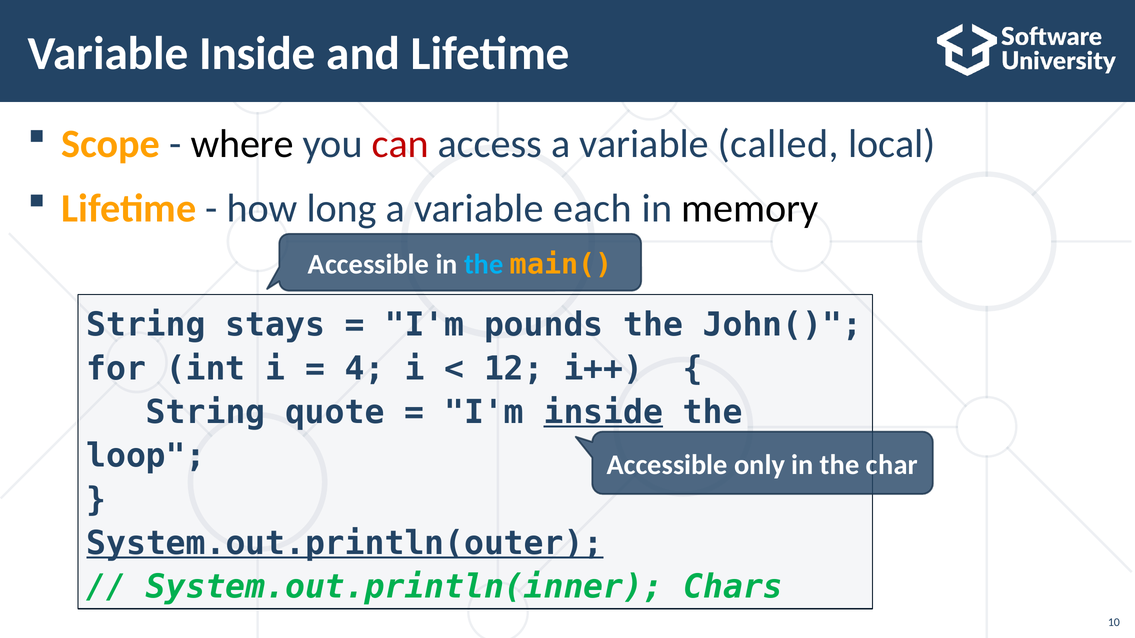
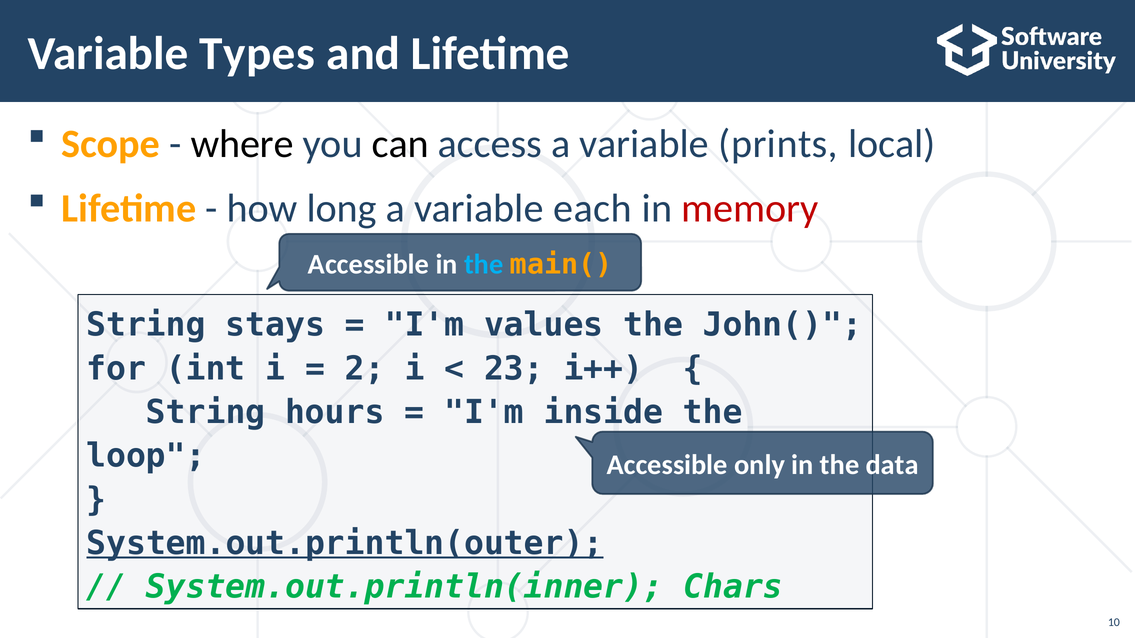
Variable Inside: Inside -> Types (257, 54)
can colour: red -> black (400, 144)
called: called -> prints (778, 144)
memory colour: black -> red (750, 209)
pounds: pounds -> values (544, 325)
4: 4 -> 2 (365, 369)
12: 12 -> 23 (514, 369)
quote: quote -> hours (335, 413)
inside underline: present -> none (603, 413)
char: char -> data (892, 465)
